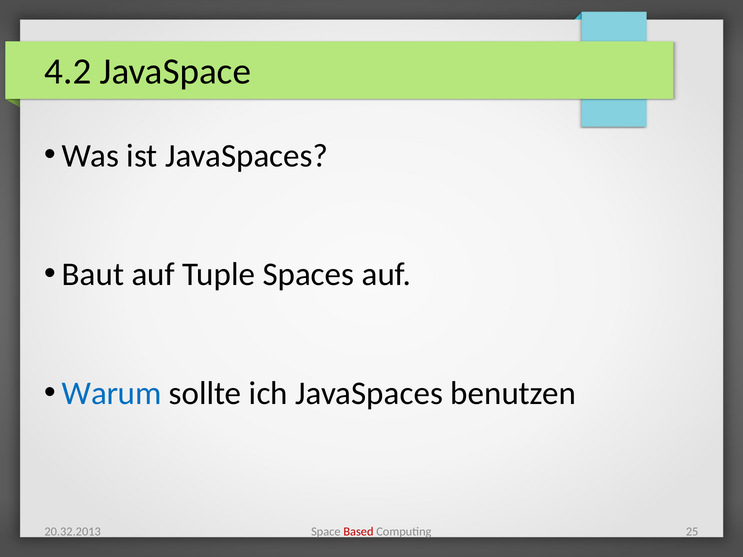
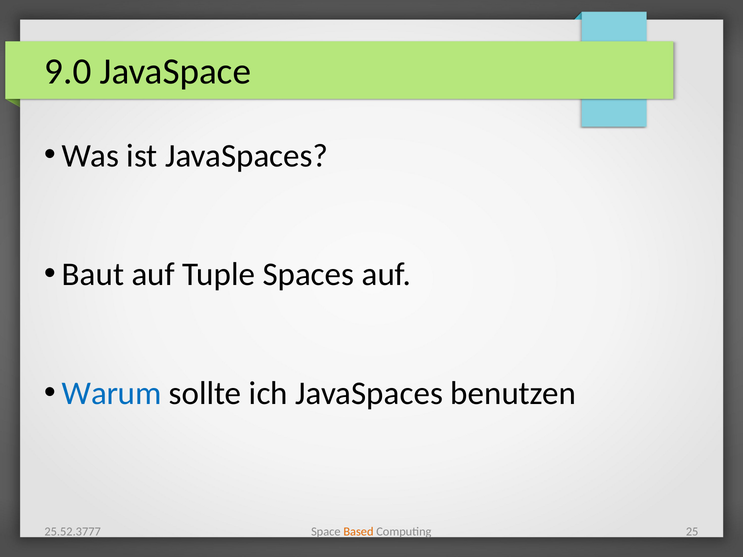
4.2: 4.2 -> 9.0 (68, 71)
20.32.2013: 20.32.2013 -> 25.52.3777 (73, 532)
Based colour: red -> orange (358, 532)
